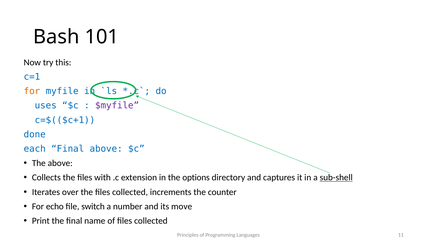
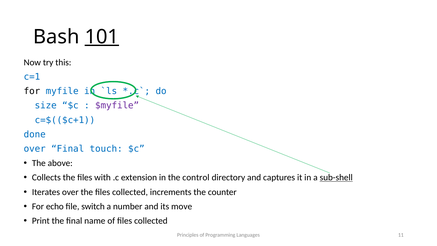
101 underline: none -> present (102, 37)
for colour: orange -> black (32, 91)
uses: uses -> size (46, 106)
each: each -> over (35, 149)
Final above: above -> touch (106, 149)
options: options -> control (196, 177)
